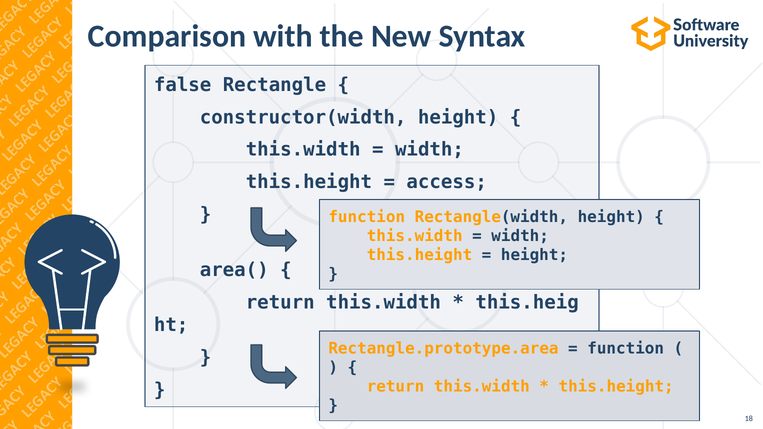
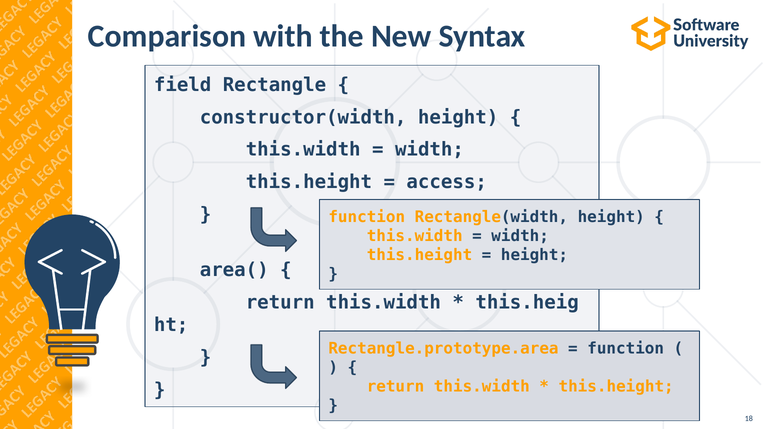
false: false -> field (183, 85)
